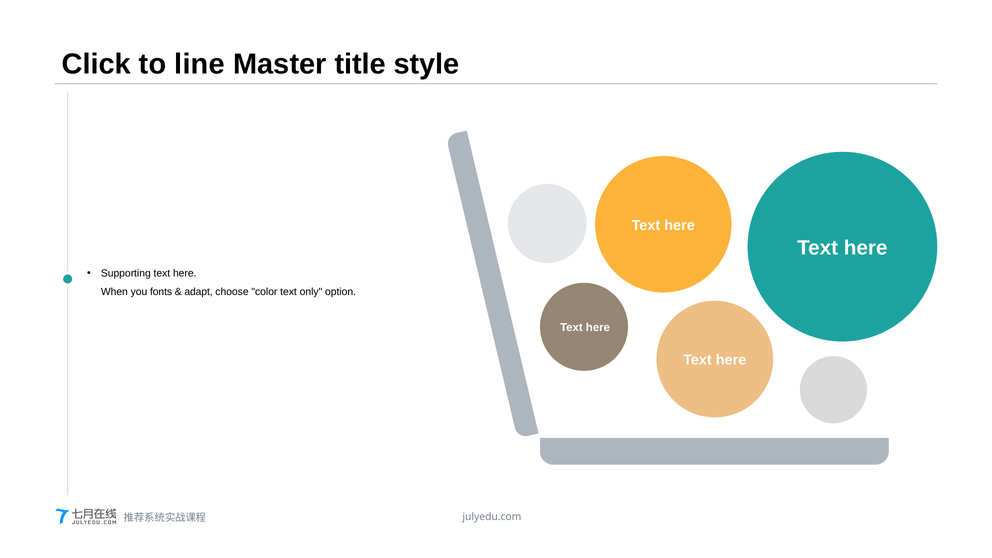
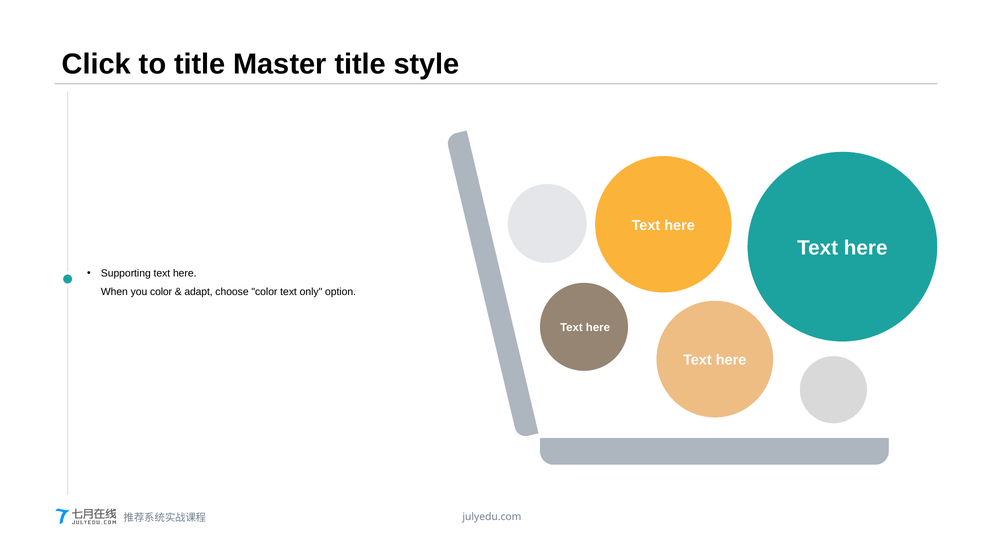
to line: line -> title (200, 64)
you fonts: fonts -> color (161, 292)
